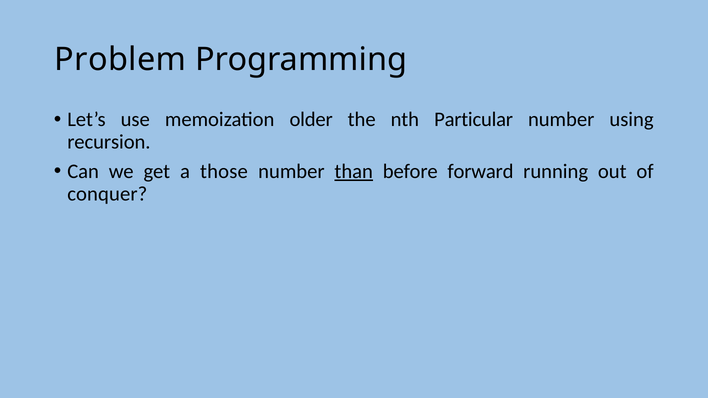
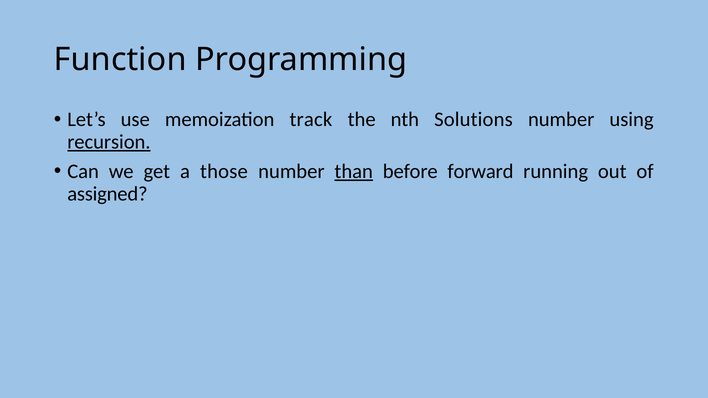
Problem: Problem -> Function (120, 59)
older: older -> track (311, 120)
Particular: Particular -> Solutions (473, 120)
recursion underline: none -> present (109, 142)
conquer: conquer -> assigned (107, 194)
